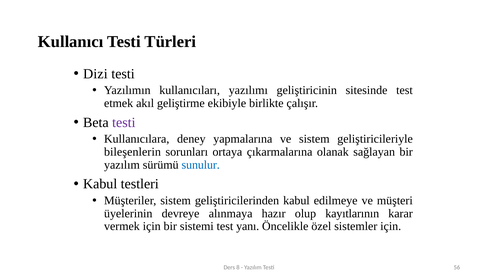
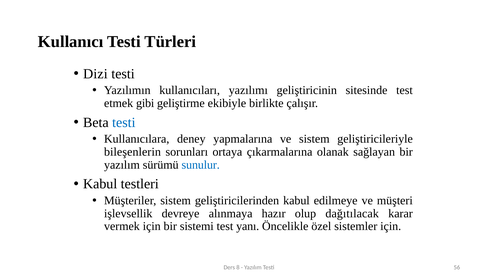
akıl: akıl -> gibi (145, 103)
testi colour: purple -> blue (124, 122)
üyelerinin: üyelerinin -> işlevsellik (128, 214)
kayıtlarının: kayıtlarının -> dağıtılacak (352, 214)
